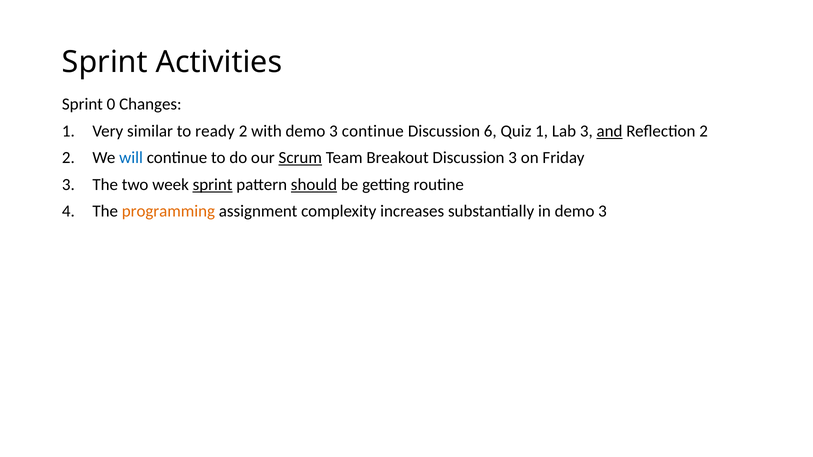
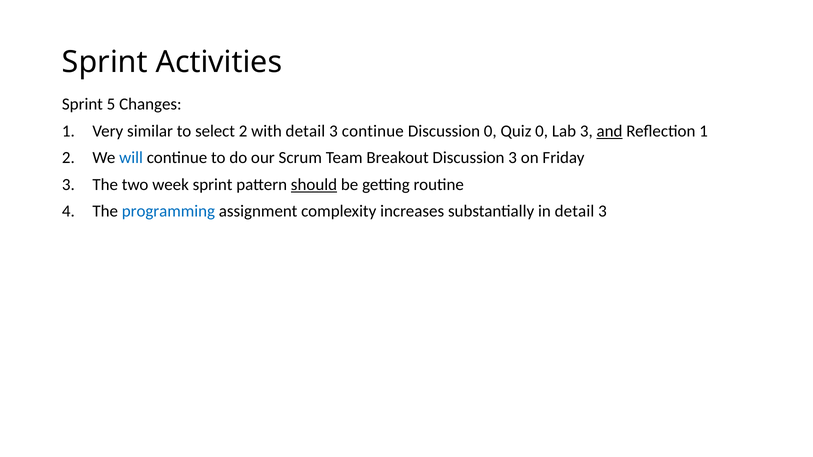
0: 0 -> 5 (111, 104)
ready: ready -> select (215, 131)
with demo: demo -> detail (305, 131)
Discussion 6: 6 -> 0 (490, 131)
Quiz 1: 1 -> 0 (542, 131)
Reflection 2: 2 -> 1 (704, 131)
Scrum underline: present -> none (300, 158)
sprint underline: present -> none (213, 185)
programming colour: orange -> blue (168, 212)
in demo: demo -> detail (574, 212)
